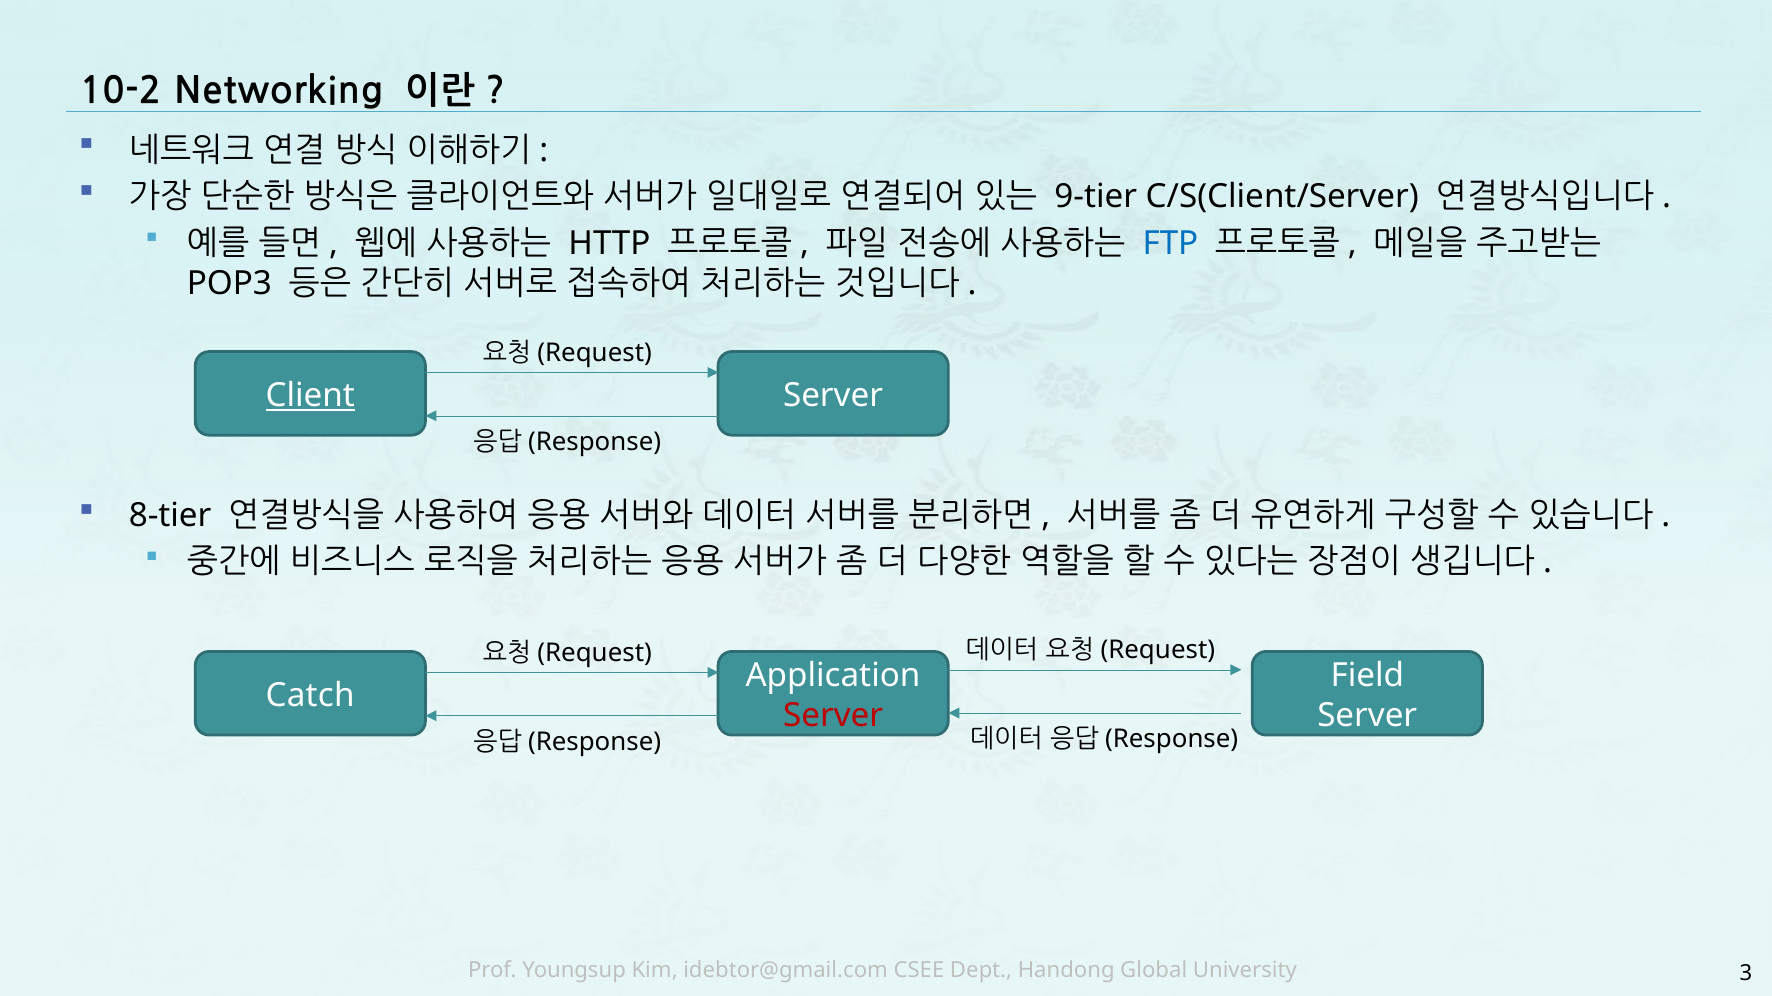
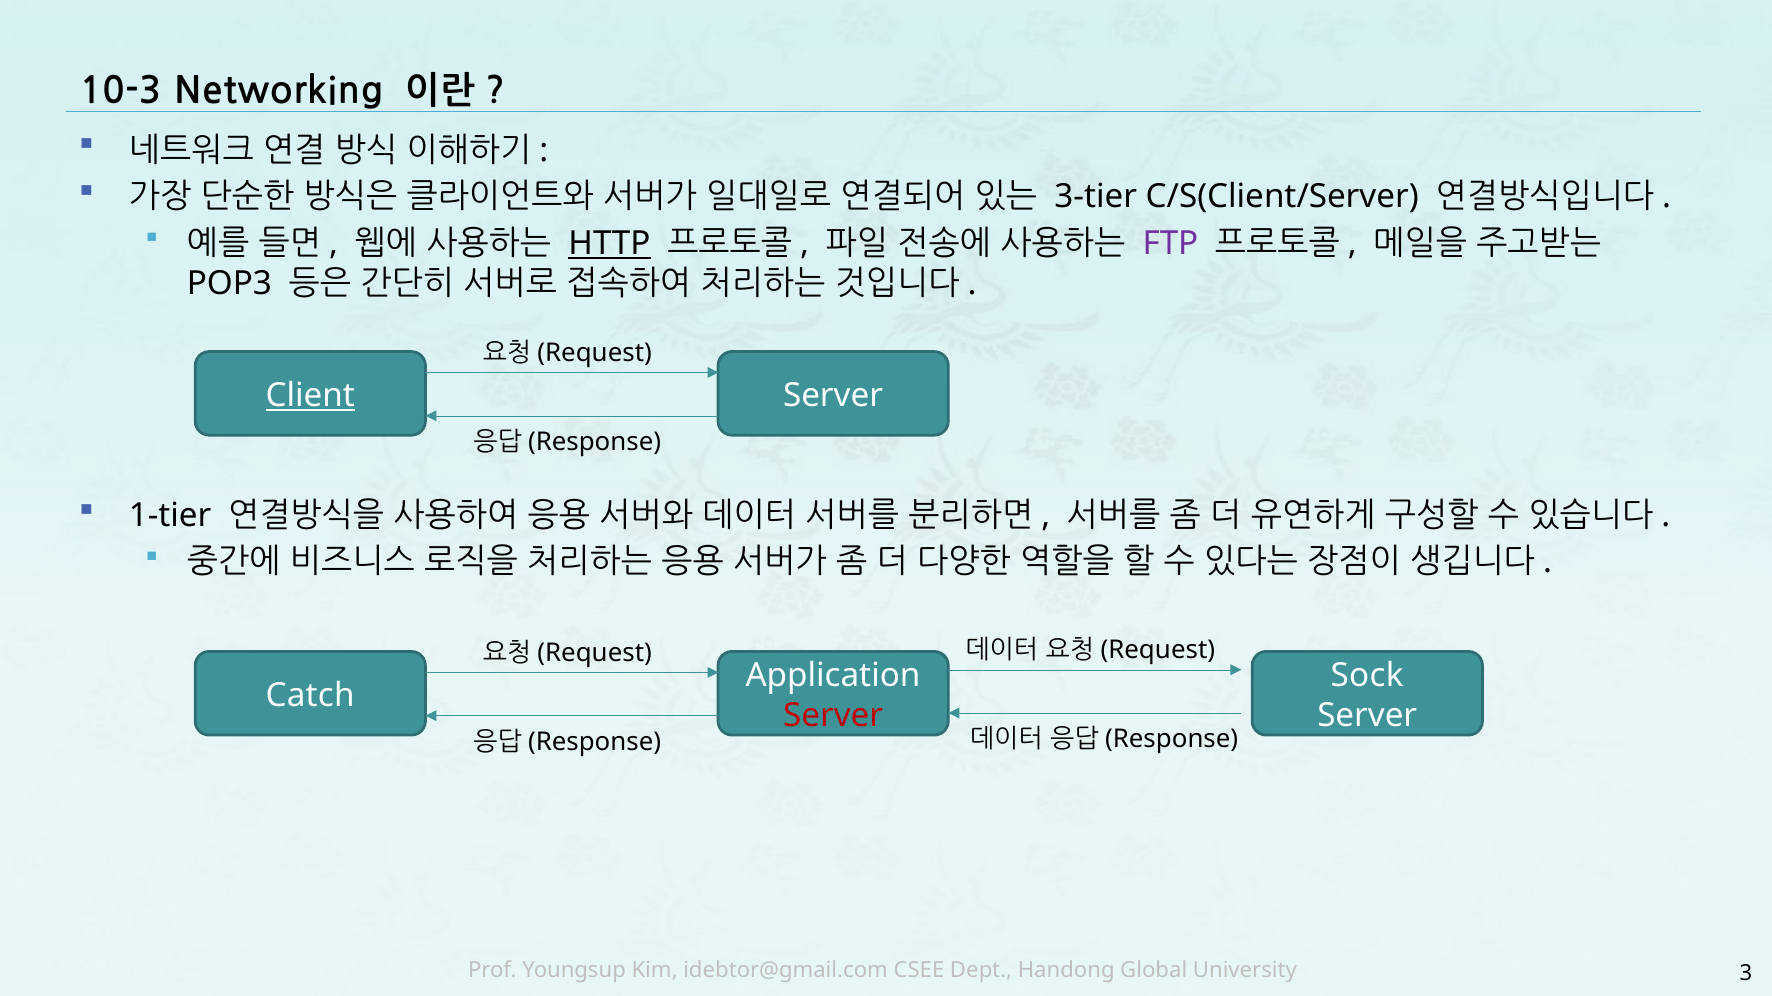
10-2: 10-2 -> 10-3 (120, 91)
9-tier: 9-tier -> 3-tier (1096, 197)
HTTP underline: none -> present (609, 243)
FTP colour: blue -> purple (1170, 243)
8-tier: 8-tier -> 1-tier (170, 516)
Field: Field -> Sock (1367, 676)
